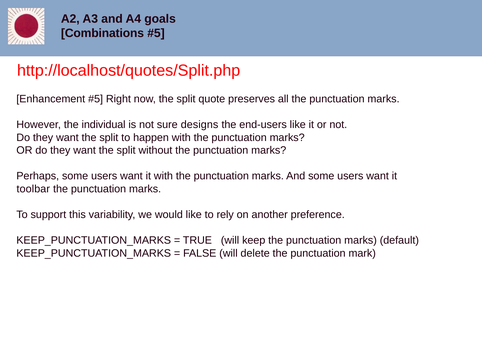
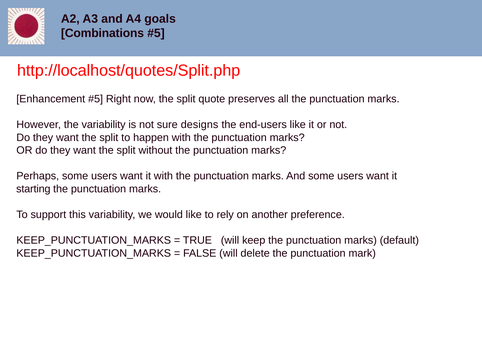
the individual: individual -> variability (104, 124)
toolbar: toolbar -> starting (33, 189)
